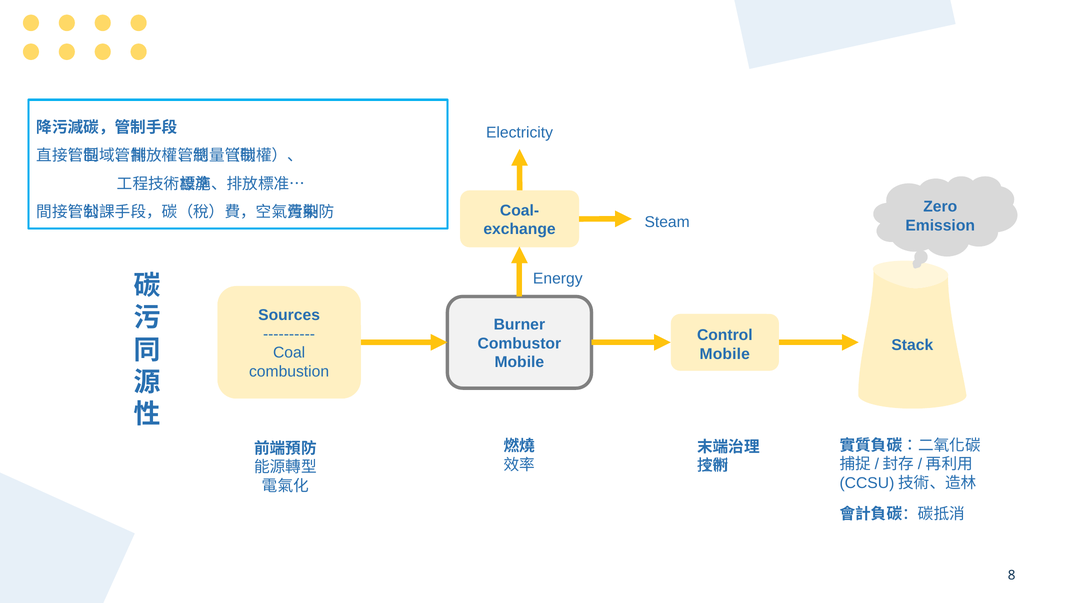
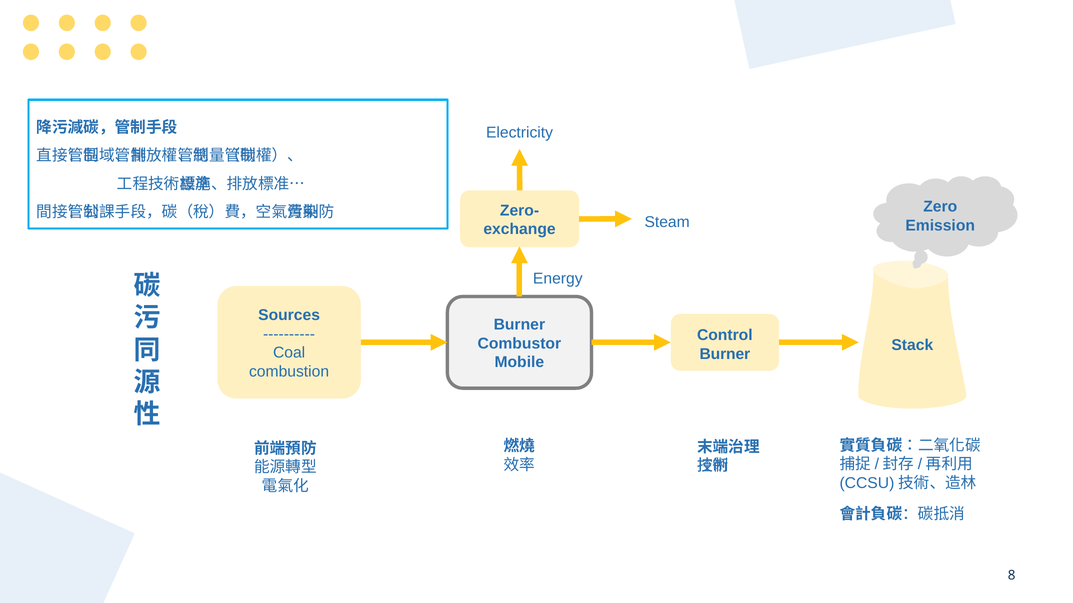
Coal-: Coal- -> Zero- (520, 211)
Mobile: Mobile -> Burner (725, 354)
